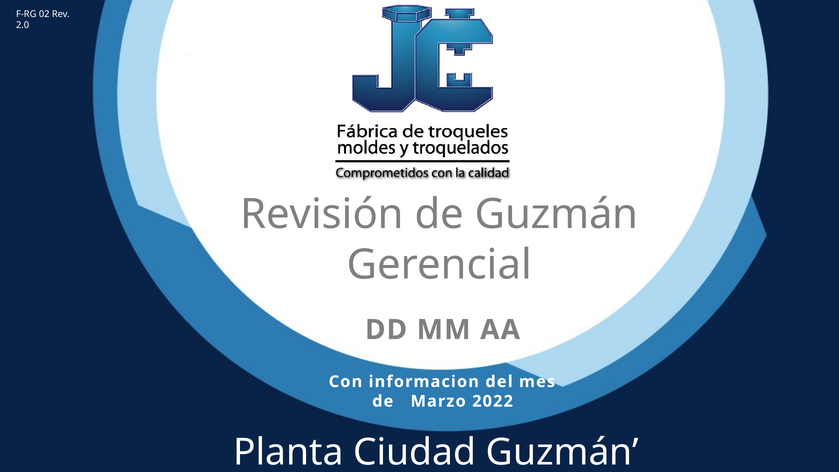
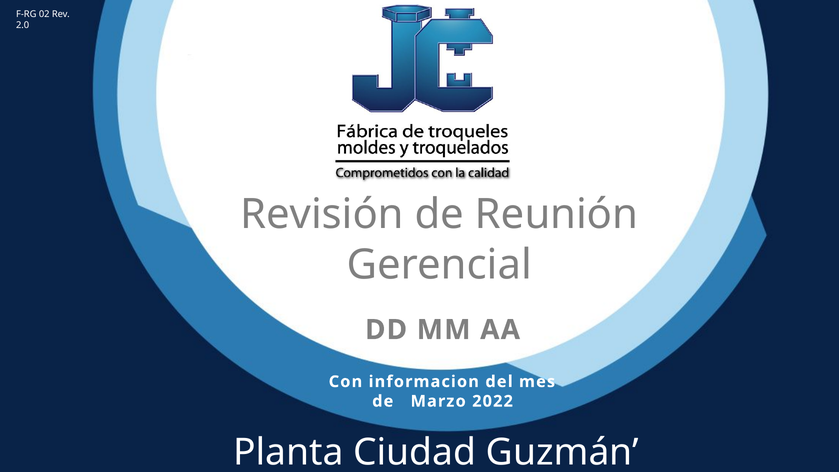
de Guzmán: Guzmán -> Reunión (557, 214)
